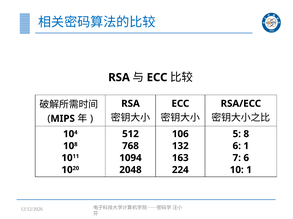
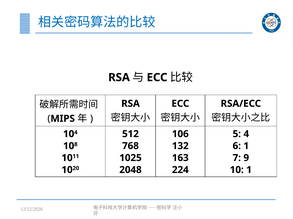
5 8: 8 -> 4 (246, 134)
1094: 1094 -> 1025 (130, 158)
7 6: 6 -> 9 (246, 158)
